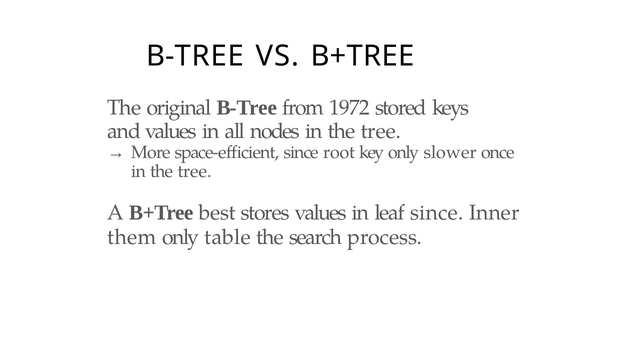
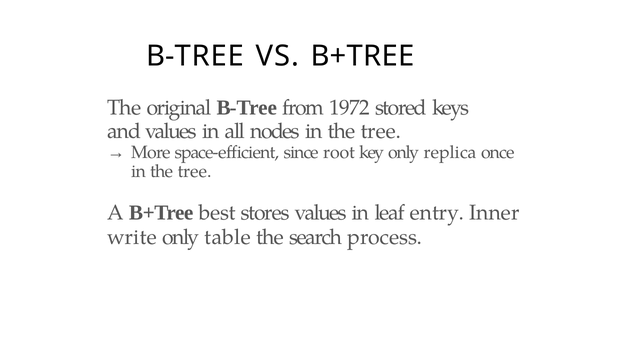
slower: slower -> replica (450, 152)
leaf since: since -> entry (437, 212)
them: them -> write (132, 237)
